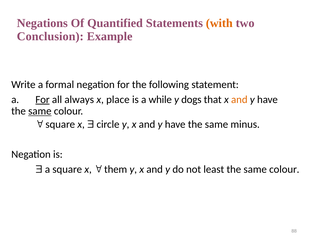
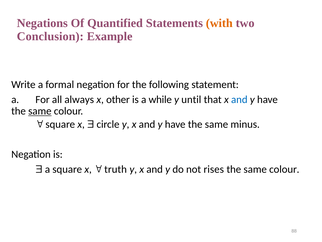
For underline: present -> none (43, 99)
place: place -> other (118, 99)
dogs: dogs -> until (191, 99)
and colour: orange -> blue (239, 99)
them: them -> truth (116, 169)
least: least -> rises (214, 169)
